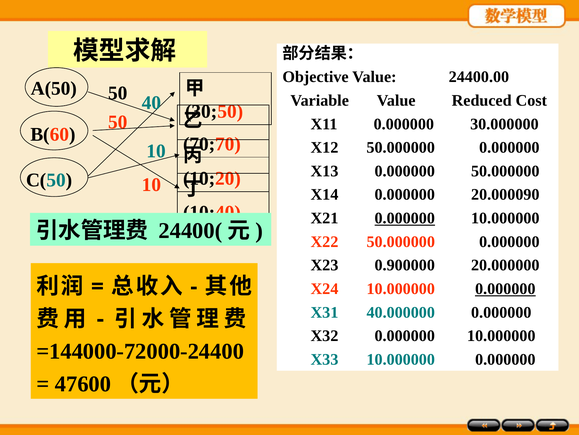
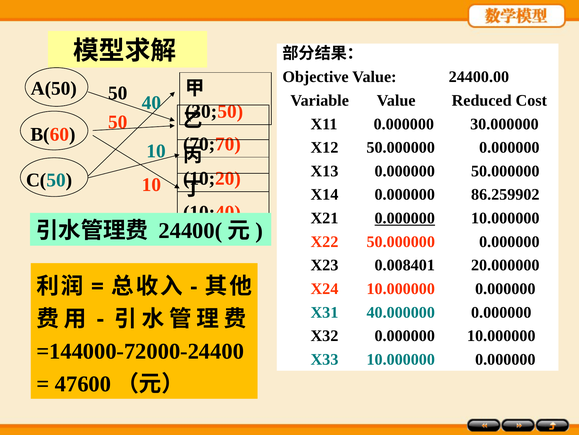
20.000090: 20.000090 -> 86.259902 (505, 194)
0.900000: 0.900000 -> 0.008401 (405, 265)
0.000000 underline: present -> none (505, 288)
